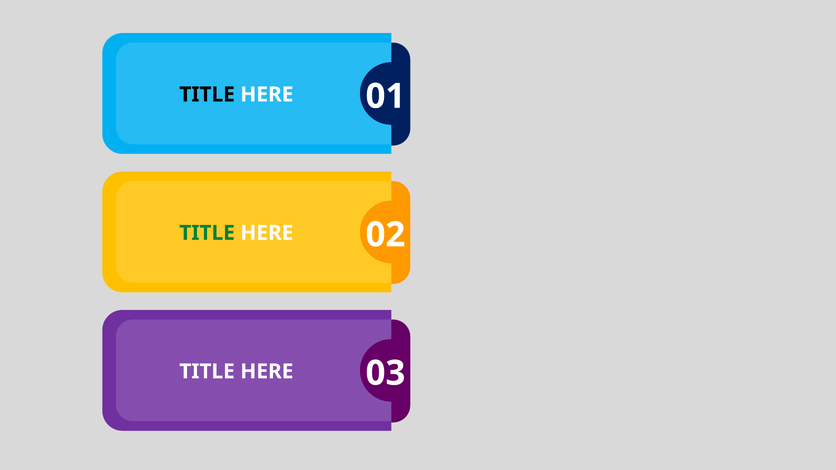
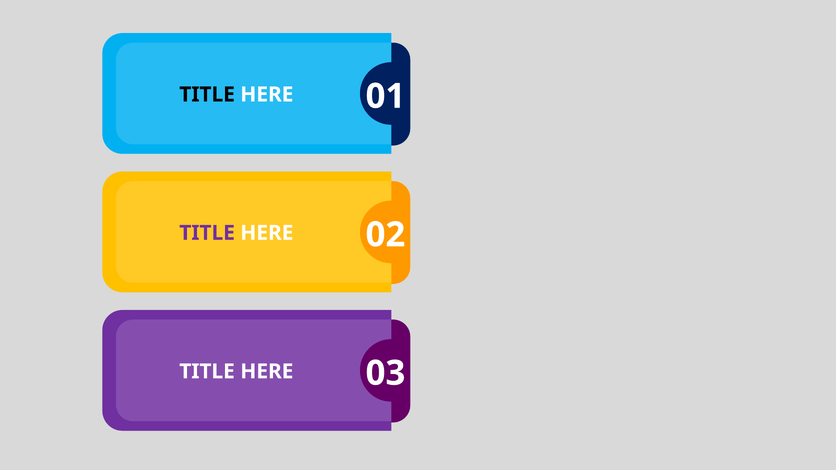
TITLE colour: green -> purple (207, 233)
